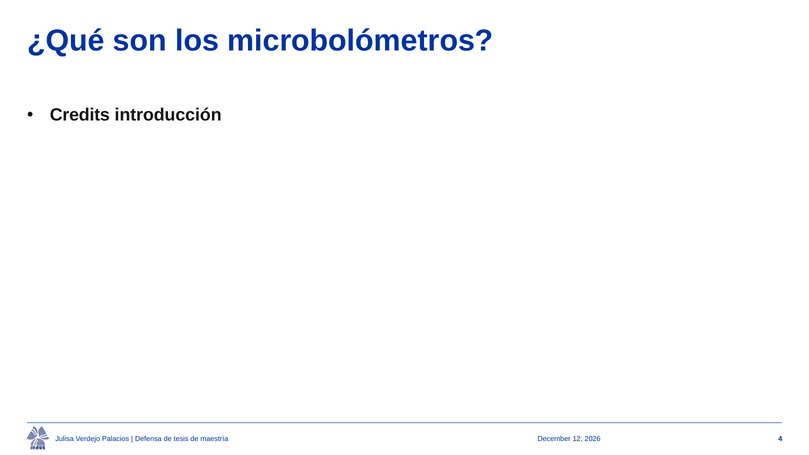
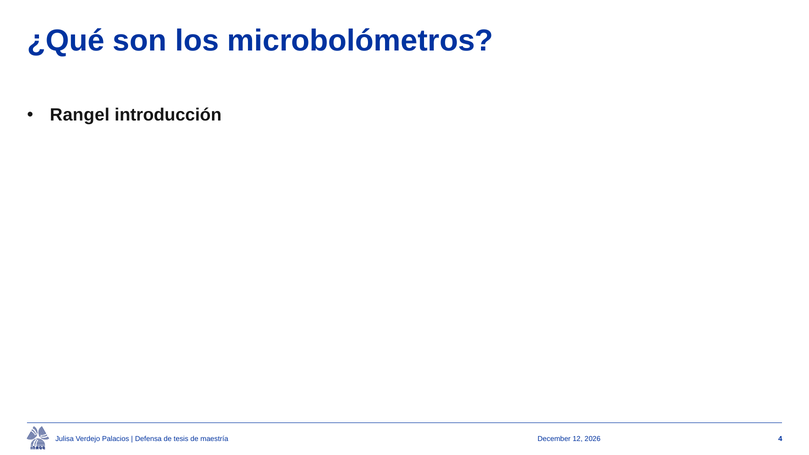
Credits: Credits -> Rangel (80, 115)
